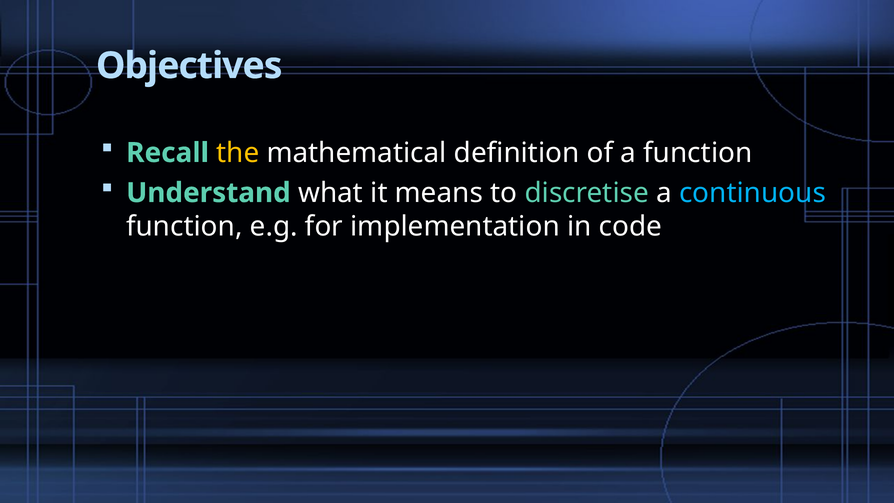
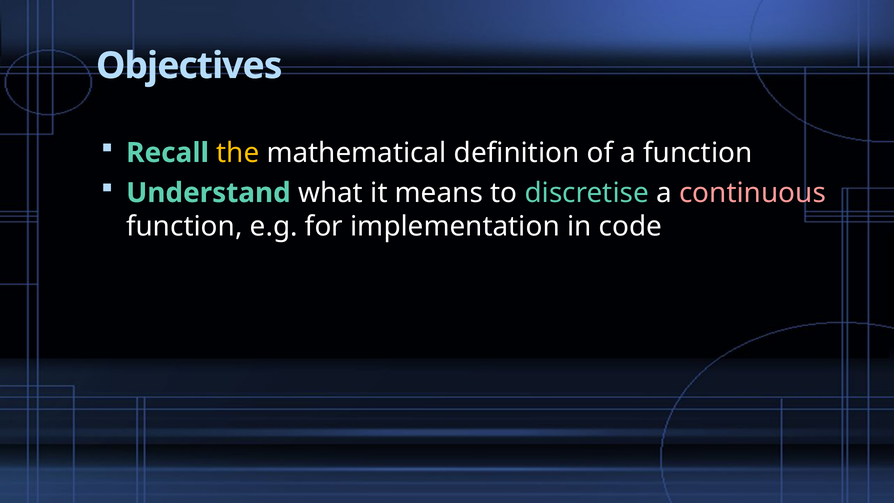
continuous colour: light blue -> pink (753, 193)
